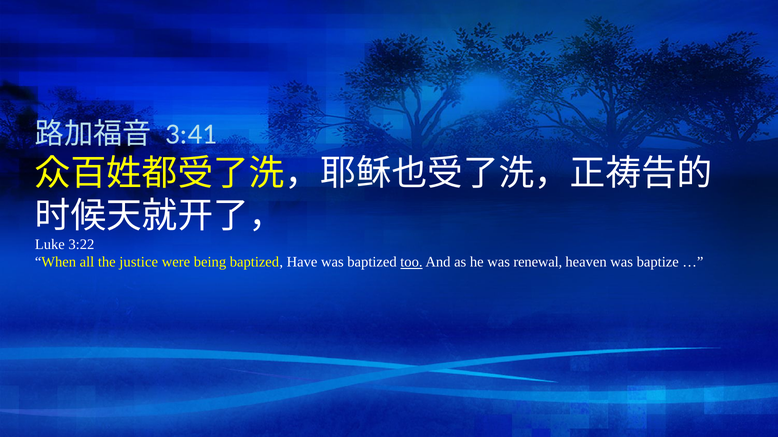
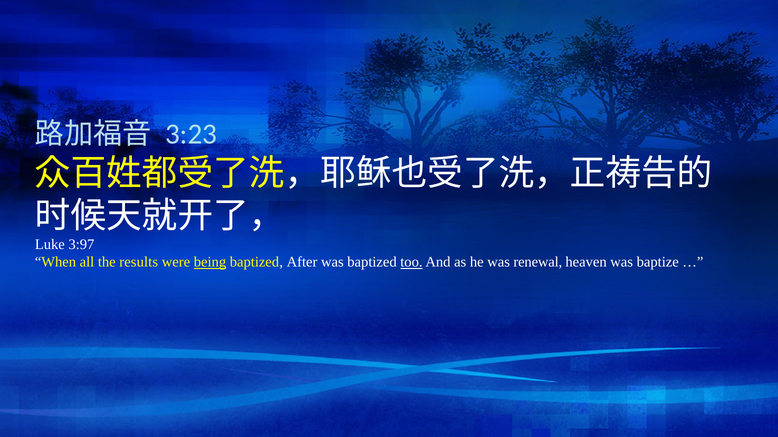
3:41: 3:41 -> 3:23 (191, 134)
3:22: 3:22 -> 3:97 (81, 245)
justice: justice -> results (139, 263)
being underline: none -> present (210, 263)
Have: Have -> After (302, 263)
